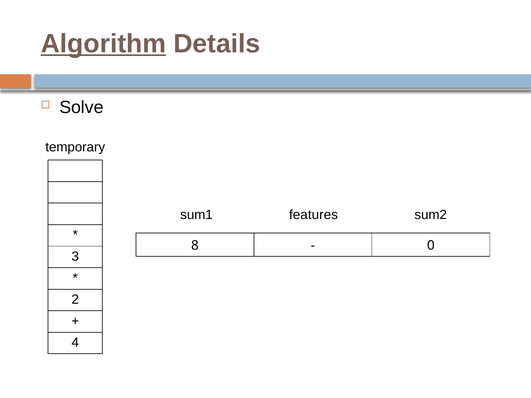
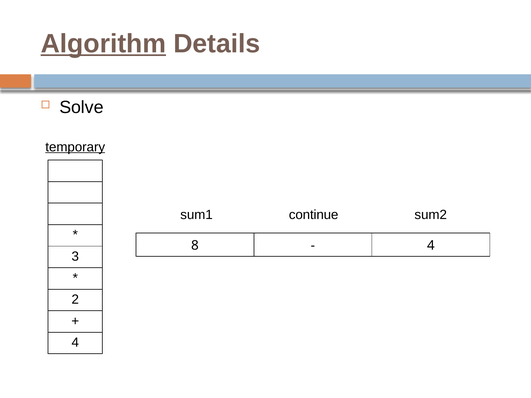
temporary underline: none -> present (75, 147)
features: features -> continue (314, 215)
0: 0 -> 4 (431, 245)
